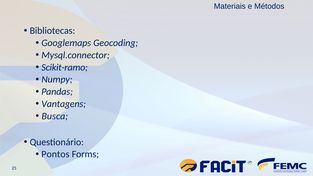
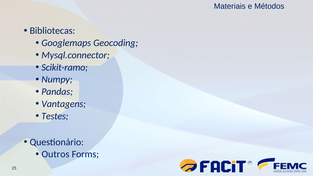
Busca: Busca -> Testes (55, 116)
Pontos: Pontos -> Outros (55, 154)
